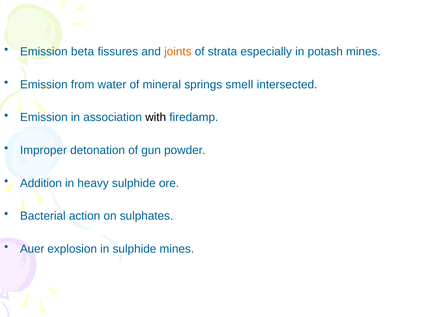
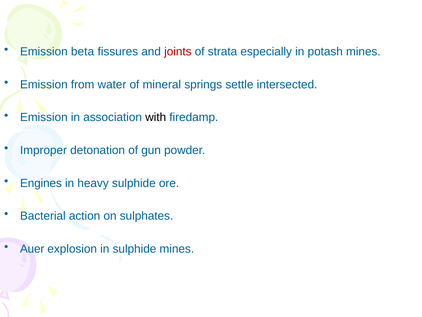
joints colour: orange -> red (178, 52)
smell: smell -> settle (239, 84)
Addition: Addition -> Engines (41, 183)
